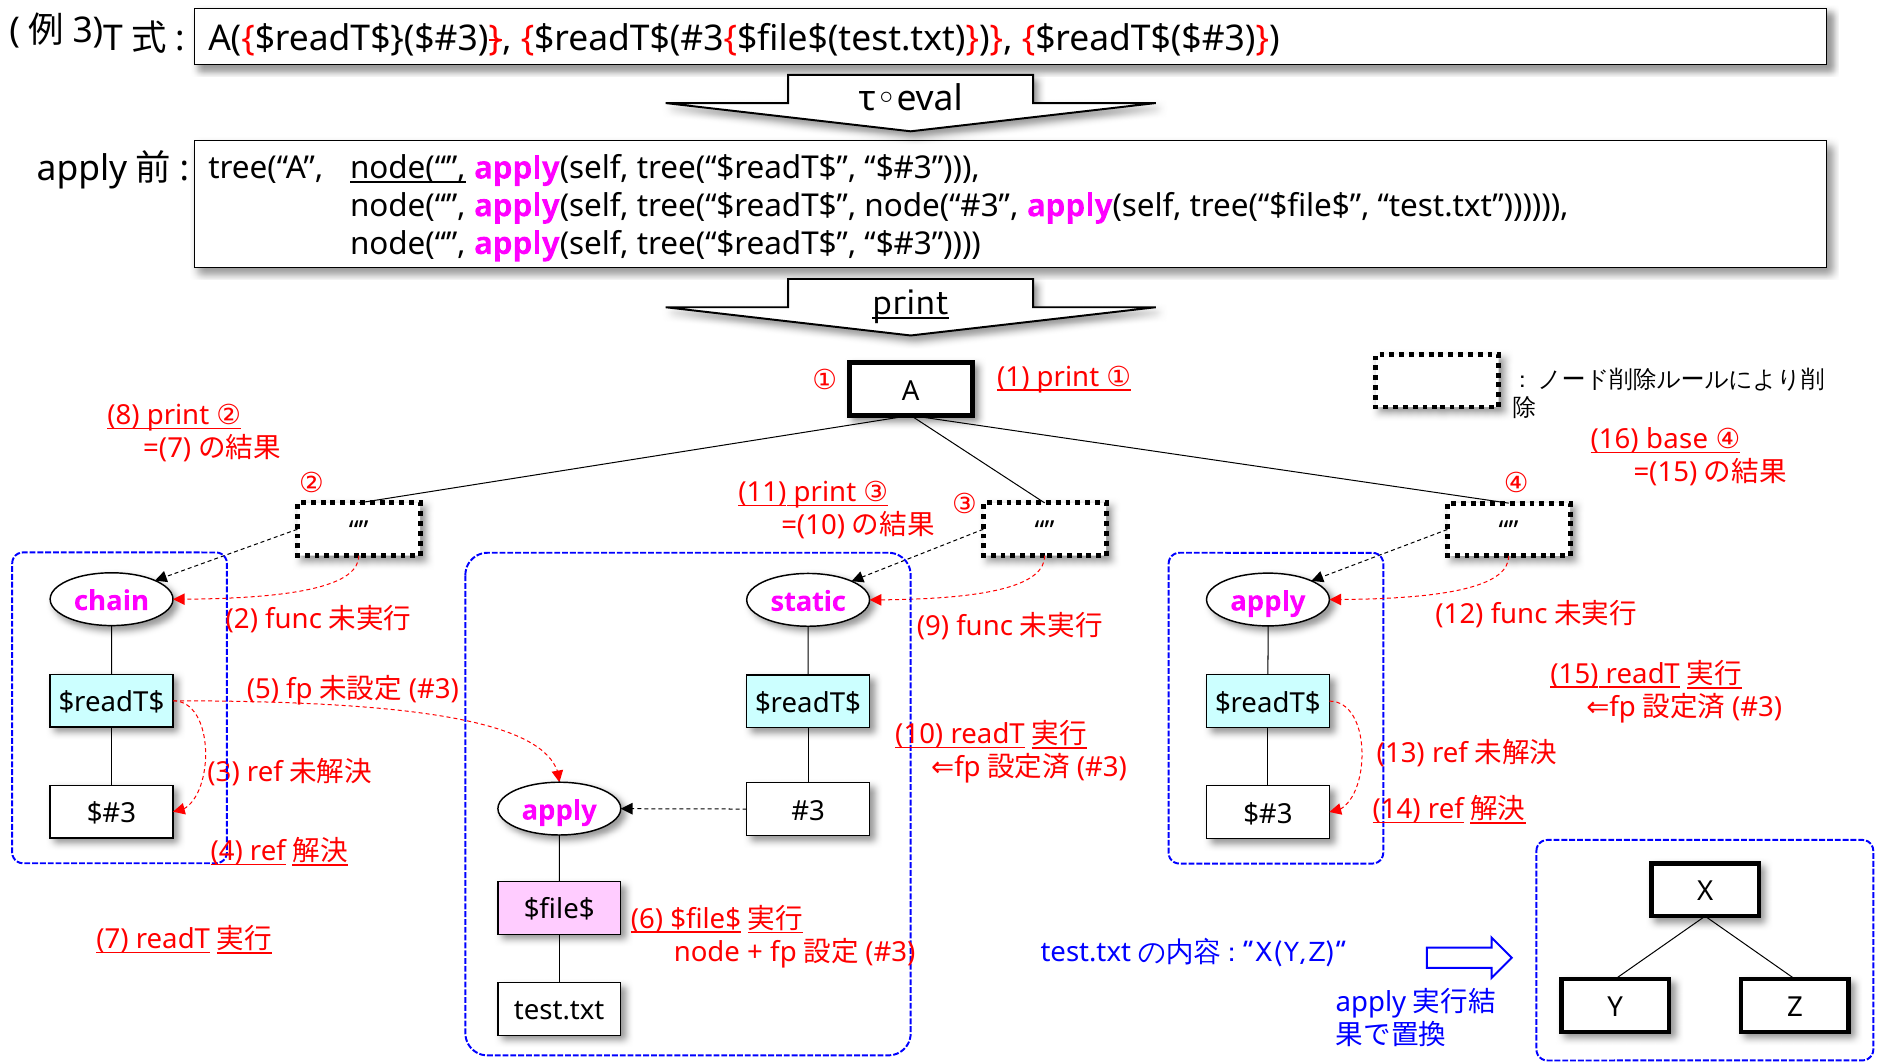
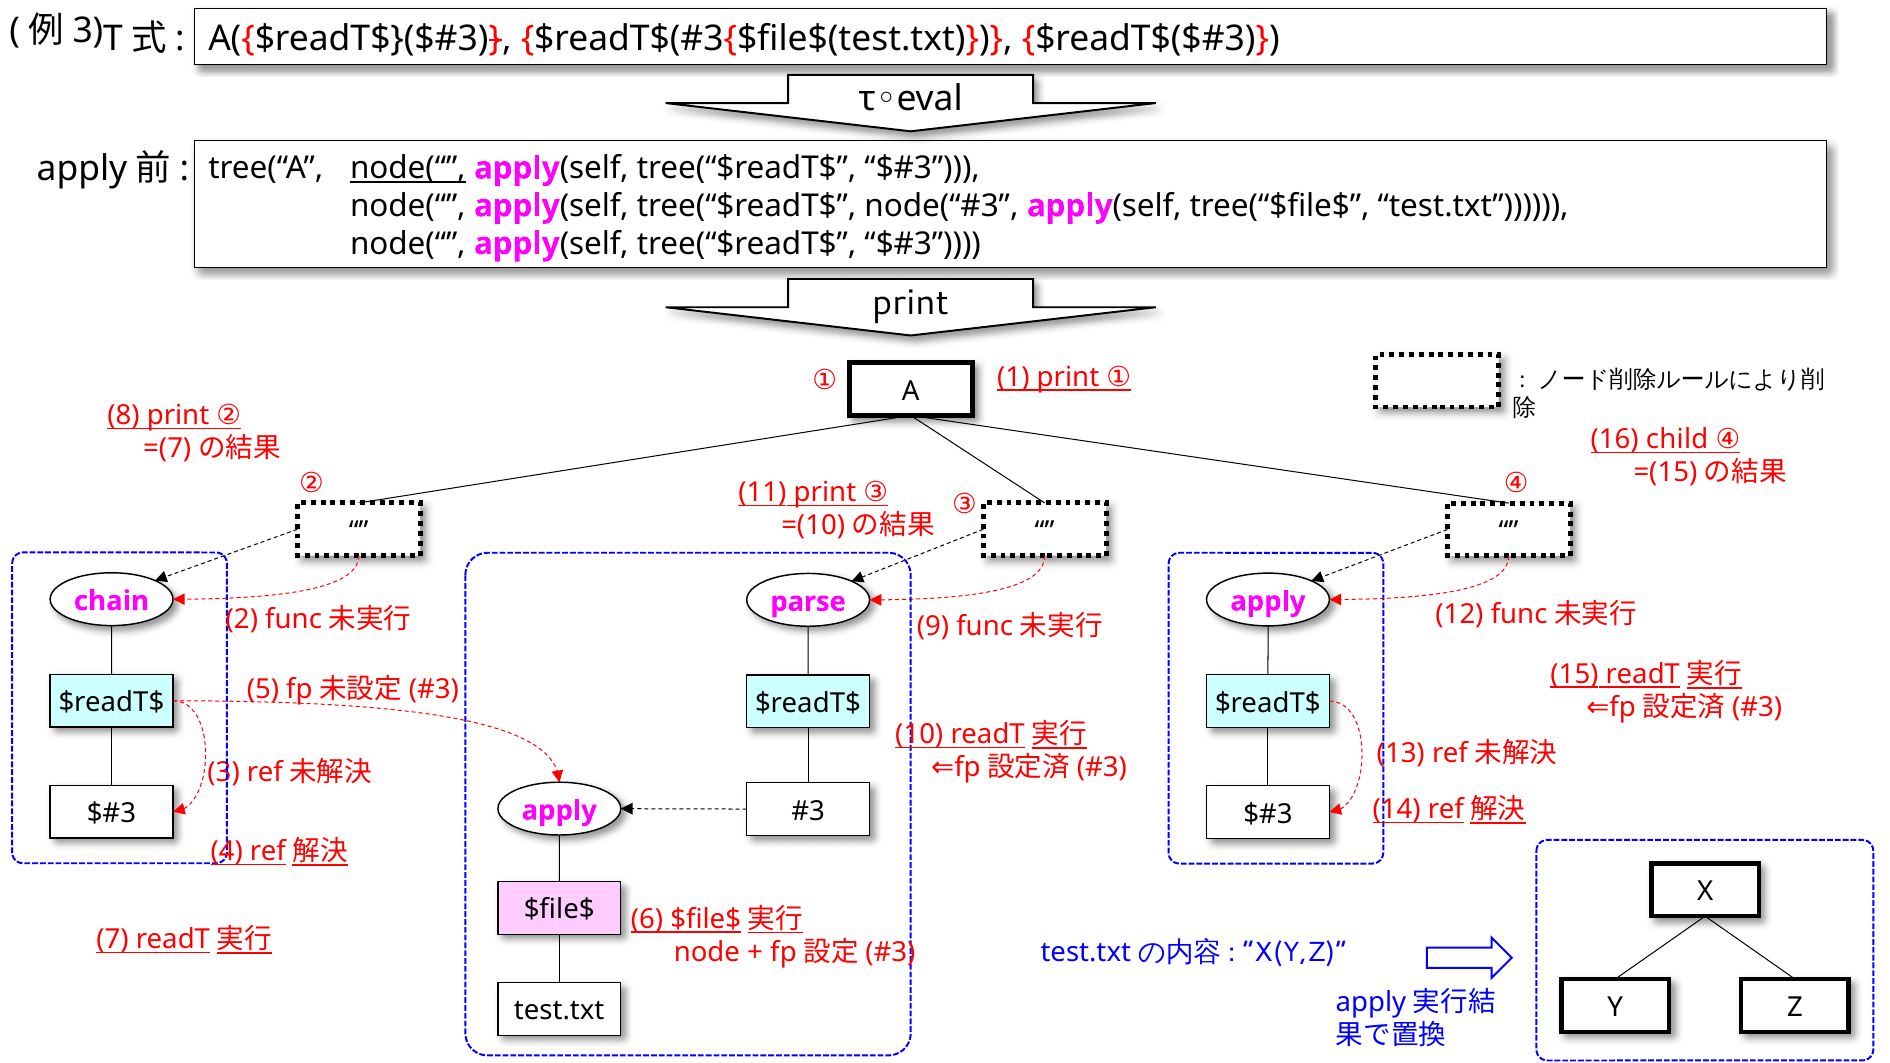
print underline: present -> none (911, 303)
base: base -> child (1677, 440)
static: static -> parse (808, 602)
